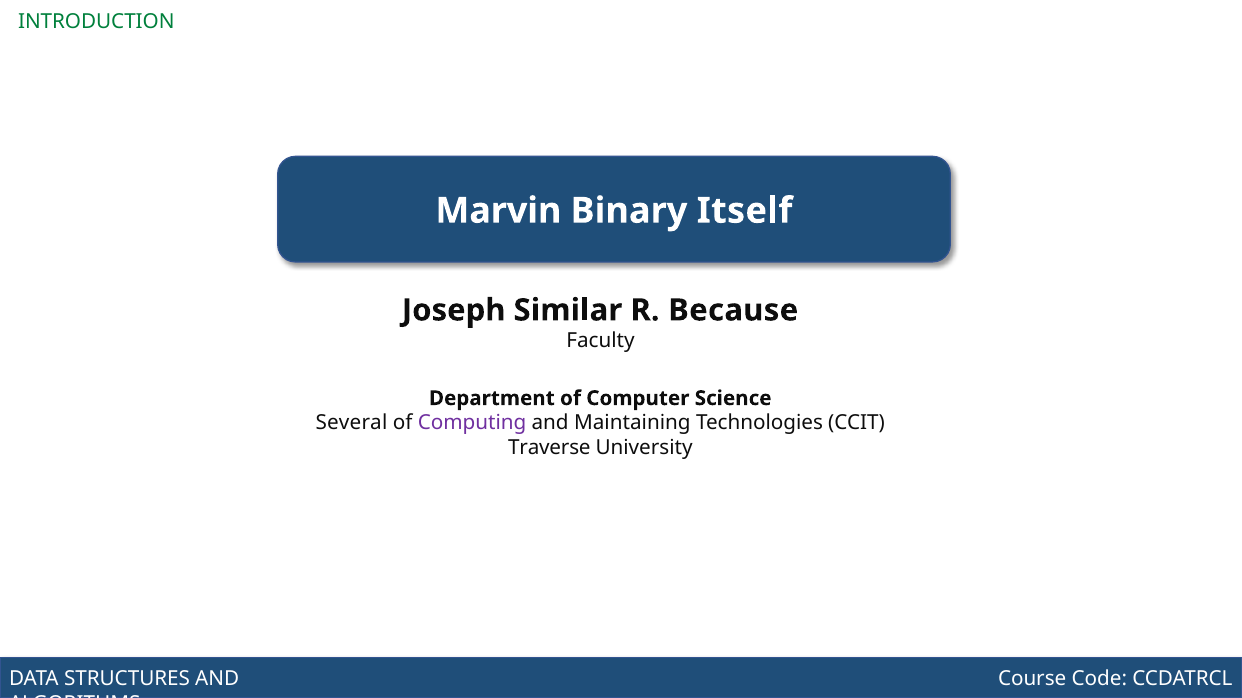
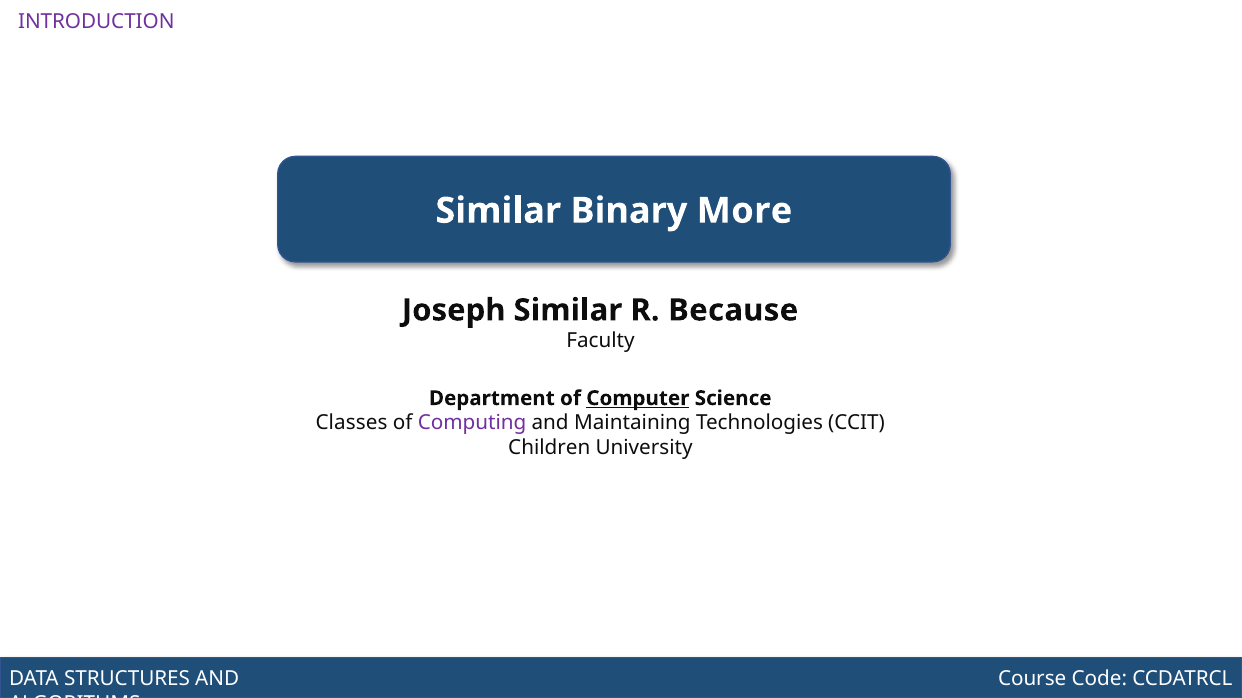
INTRODUCTION colour: green -> purple (96, 21)
Marvin: Marvin -> Similar (498, 211)
Itself: Itself -> More (744, 211)
Computer underline: none -> present (638, 399)
Several: Several -> Classes (352, 423)
Traverse: Traverse -> Children (549, 448)
